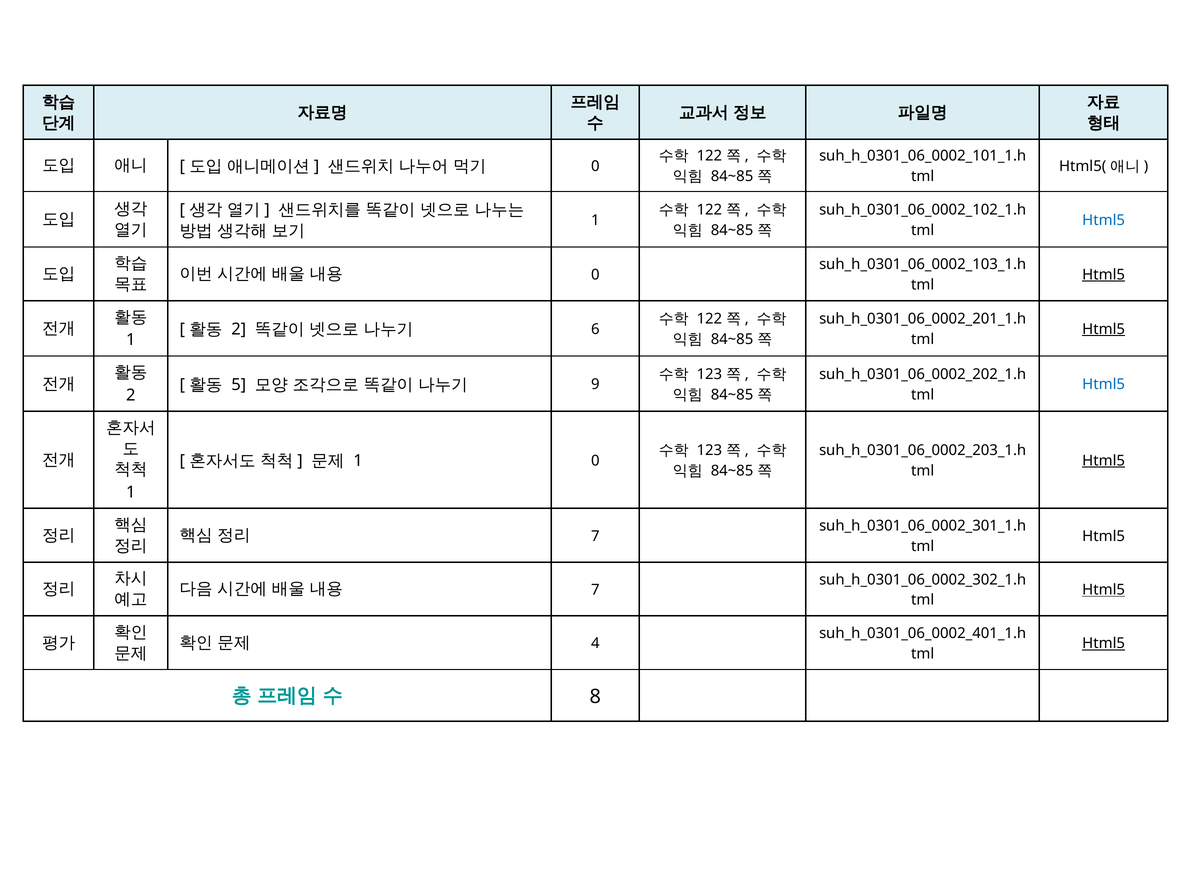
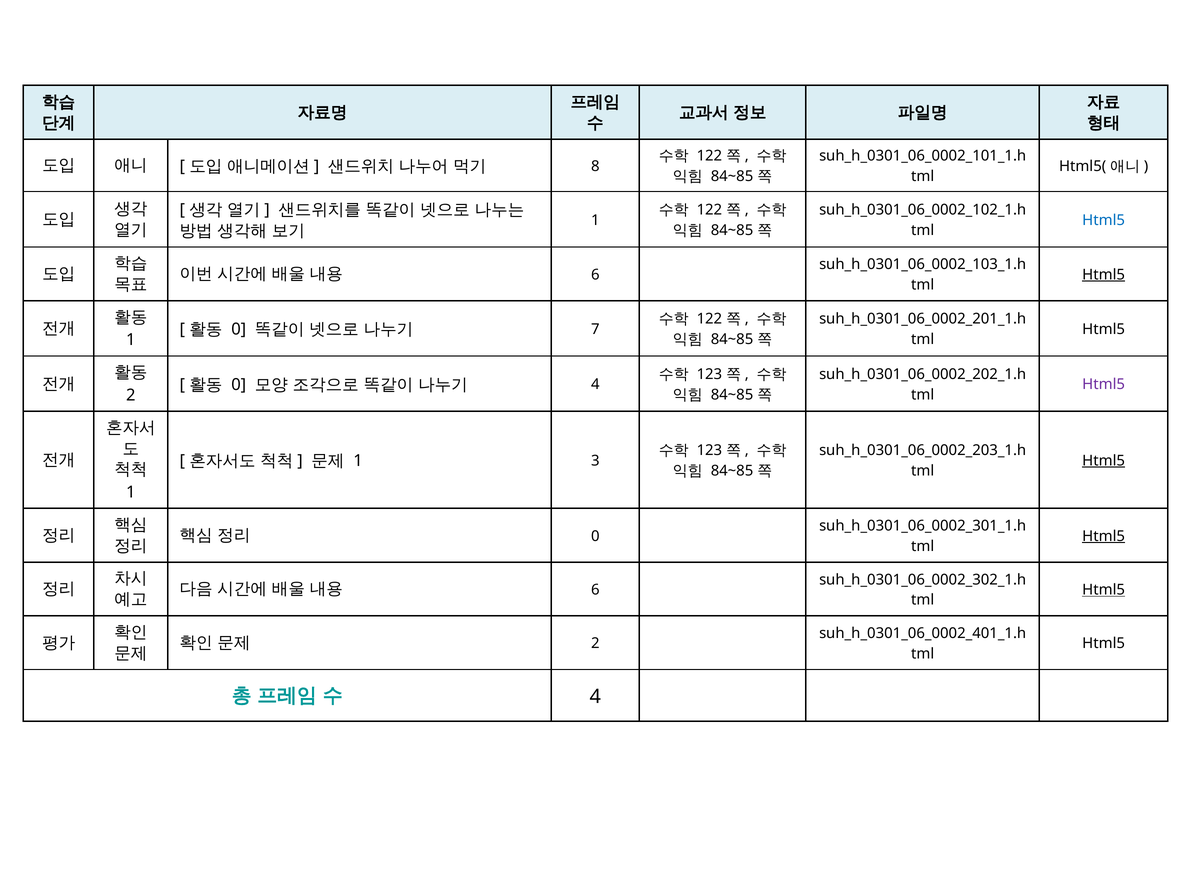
0: 0 -> 8 (595, 166)
0: 0 -> 6 (595, 275)
2: 2 -> 0 (239, 329)
6: 6 -> 7 (595, 329)
Html5 underline: present -> none (1104, 329)
5: 5 -> 0 (239, 384)
9: 9 -> 4 (595, 384)
Html5 colour: blue -> purple (1104, 384)
1 0: 0 -> 3 (595, 461)
7: 7 -> 0 (595, 536)
Html5 underline: none -> present (1104, 536)
7: 7 -> 6 (595, 590)
4: 4 -> 2 (595, 643)
Html5 underline: present -> none (1104, 643)
8: 8 -> 4 (595, 696)
